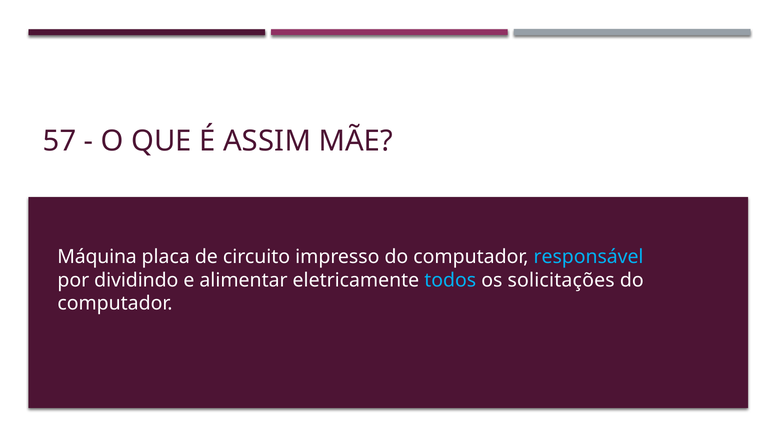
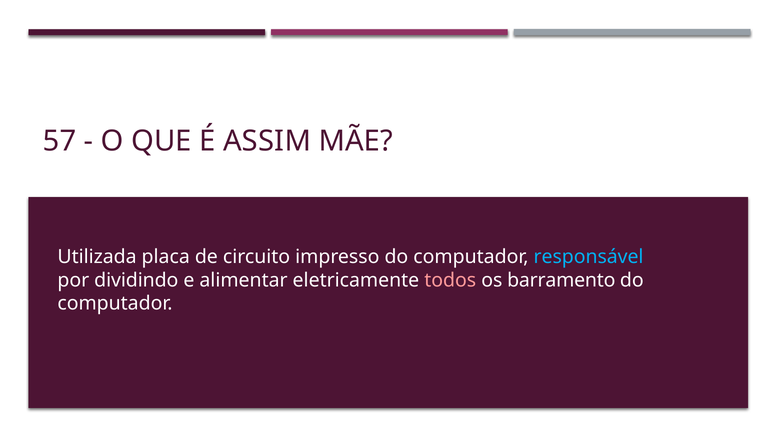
Máquina: Máquina -> Utilizada (97, 257)
todos colour: light blue -> pink (450, 280)
solicitações: solicitações -> barramento (561, 280)
